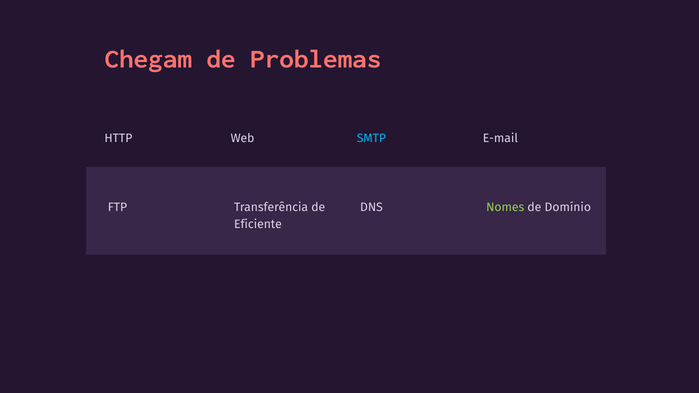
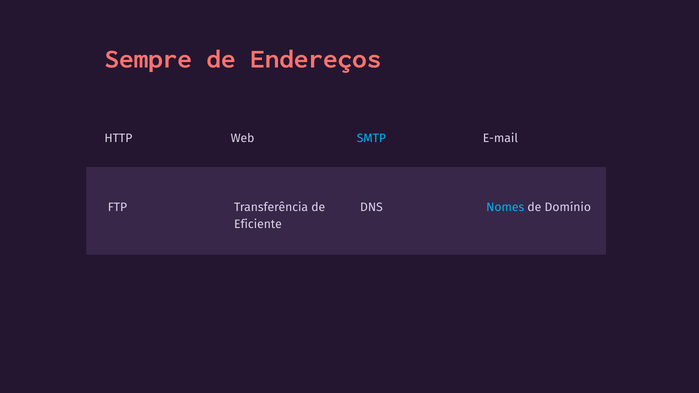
Chegam: Chegam -> Sempre (148, 59)
Problemas: Problemas -> Endereços (316, 59)
Nomes colour: light green -> light blue (505, 207)
